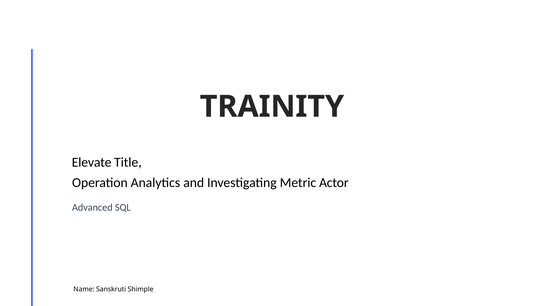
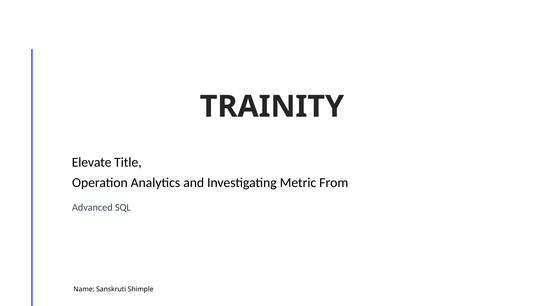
Actor: Actor -> From (334, 183)
